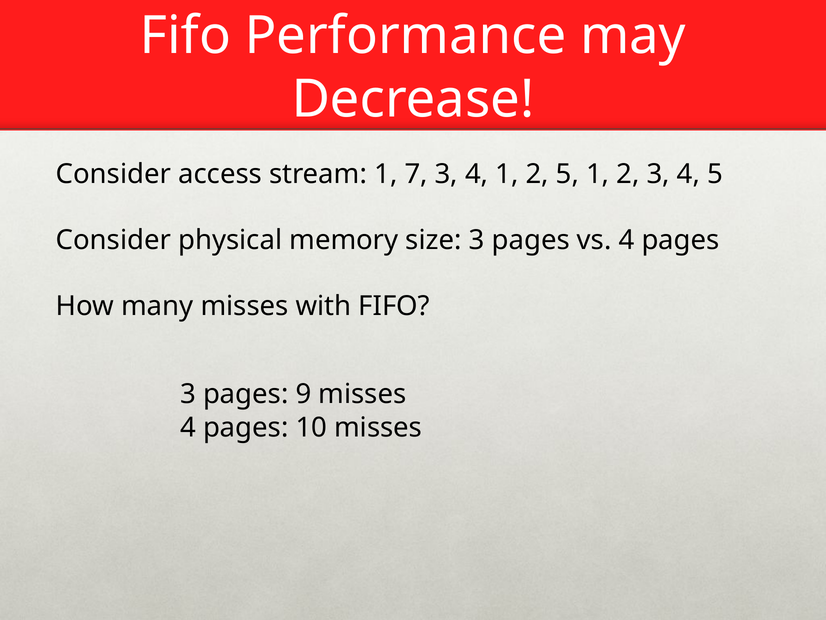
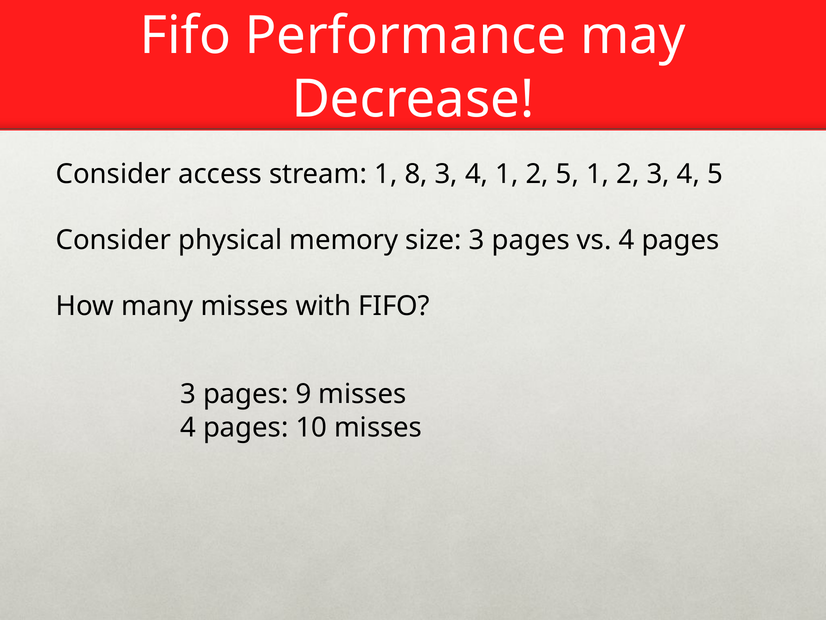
7: 7 -> 8 (416, 174)
